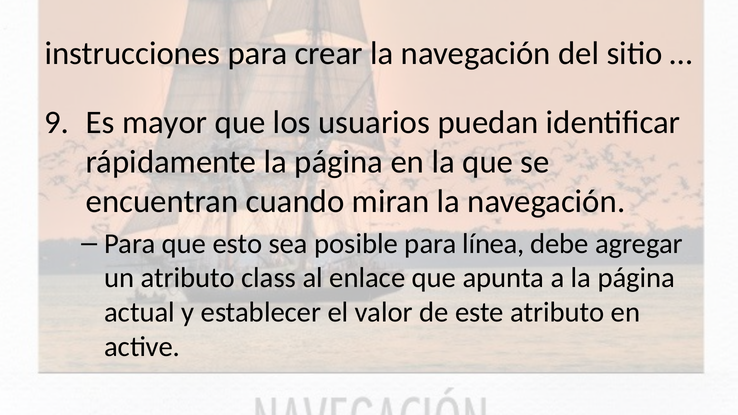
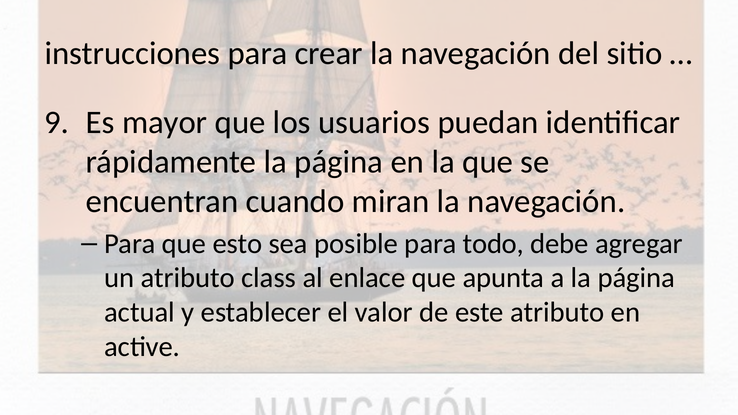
línea: línea -> todo (493, 244)
